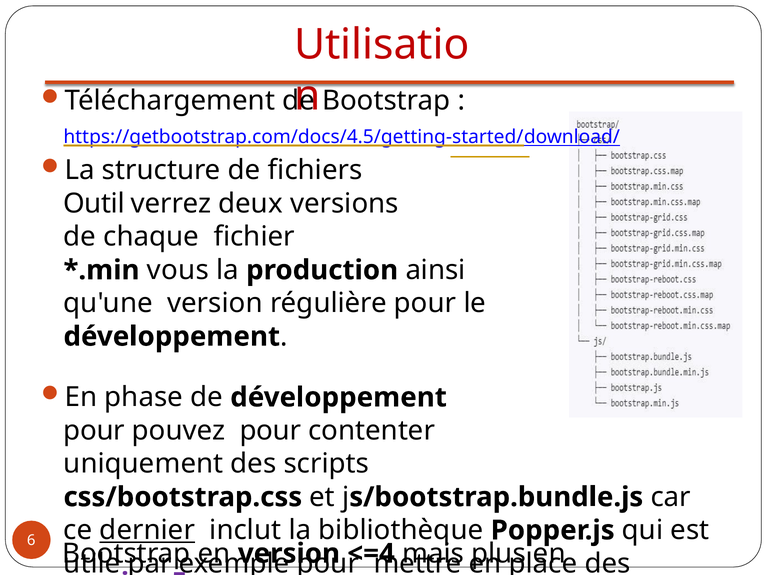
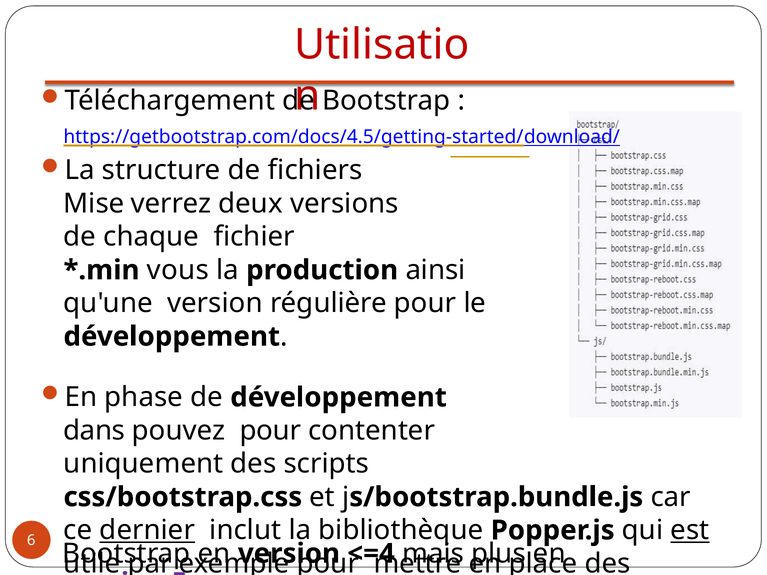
Outil: Outil -> Mise (94, 204)
pour: pour -> dans (94, 431)
est underline: none -> present (690, 531)
